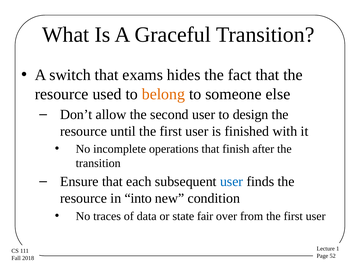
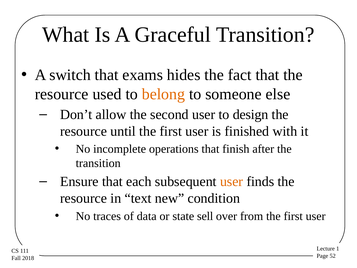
user colour: blue -> orange (232, 181)
into: into -> text (138, 198)
fair: fair -> sell (205, 216)
